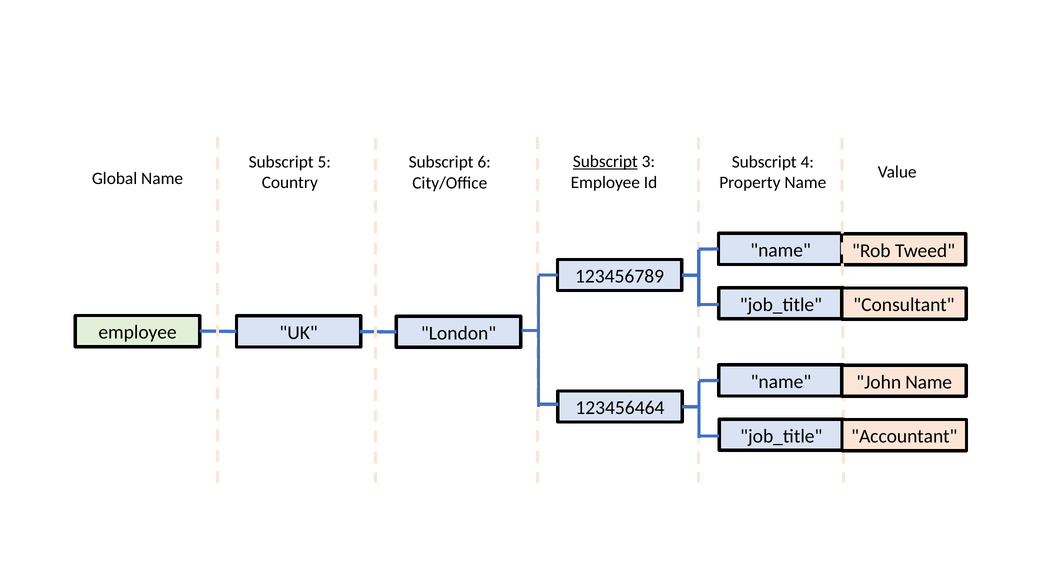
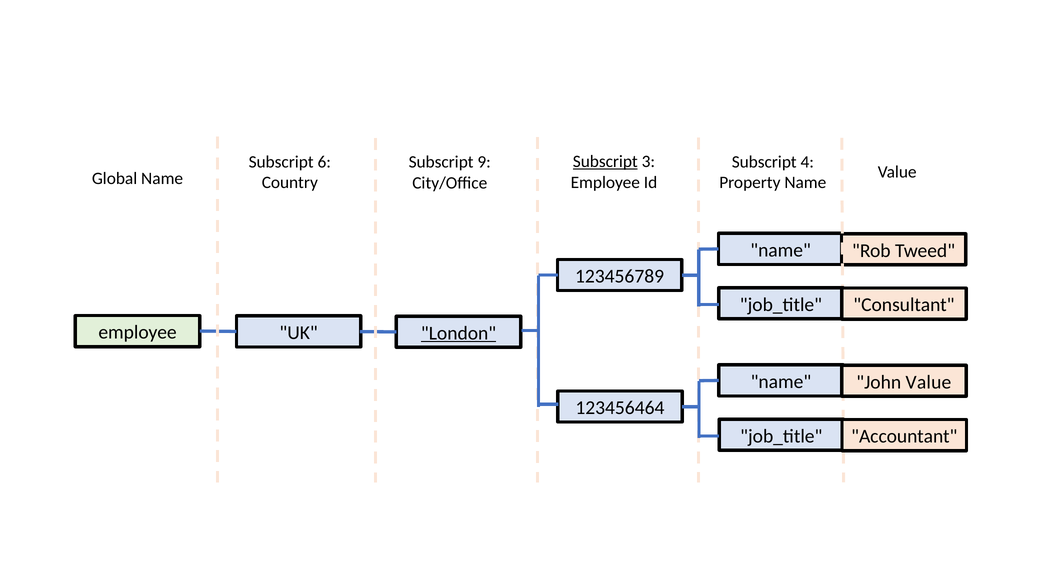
5: 5 -> 6 (324, 162)
6: 6 -> 9 (484, 162)
London underline: none -> present (459, 333)
John Name: Name -> Value (928, 382)
